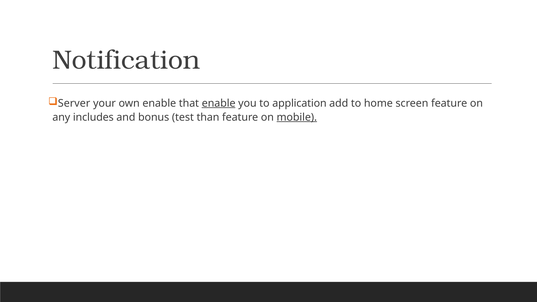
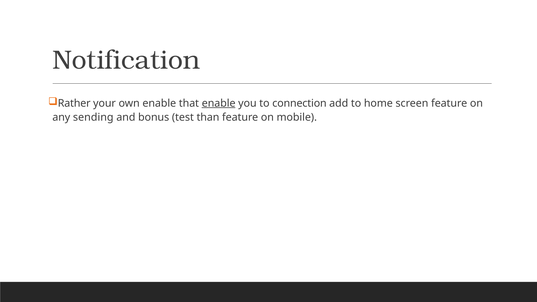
Server: Server -> Rather (74, 103)
application: application -> connection (299, 103)
includes: includes -> sending (93, 117)
mobile underline: present -> none (297, 117)
